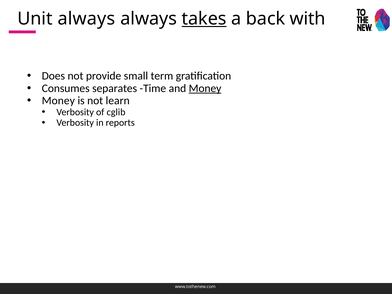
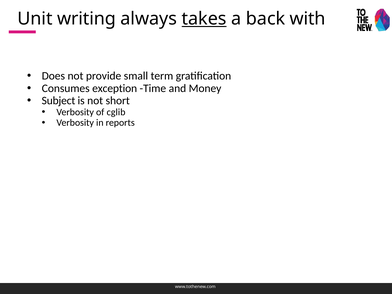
Unit always: always -> writing (87, 19)
separates: separates -> exception (115, 88)
Money underline: present -> none (205, 88)
Money: Money -> Subject (58, 101)
learn: learn -> short (118, 101)
